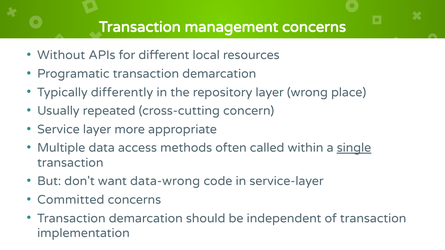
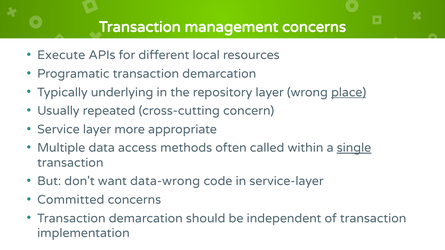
Without: Without -> Execute (61, 55)
differently: differently -> underlying (122, 92)
place underline: none -> present (349, 92)
